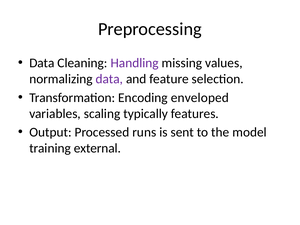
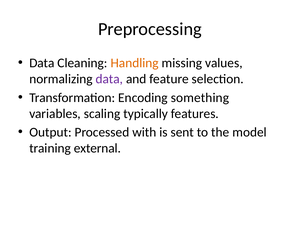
Handling colour: purple -> orange (135, 63)
enveloped: enveloped -> something (200, 98)
runs: runs -> with (144, 132)
